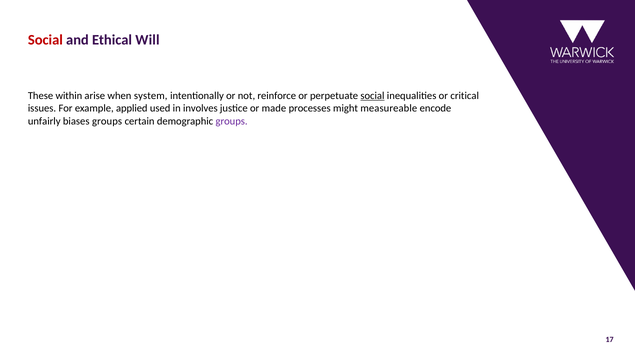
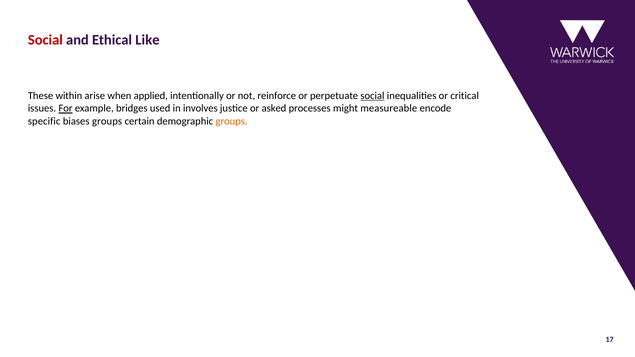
Will: Will -> Like (147, 40)
system: system -> applied (151, 96)
For underline: none -> present (66, 108)
applied: applied -> bridges (132, 108)
made: made -> asked (274, 108)
unfairly: unfairly -> specific (44, 121)
groups colour: purple -> orange (232, 121)
